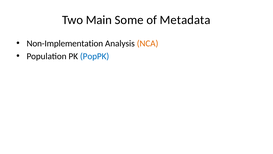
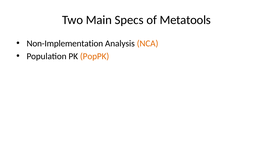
Some: Some -> Specs (129, 20)
Metadata: Metadata -> Metatools (185, 20)
PopPK colour: blue -> orange (95, 56)
